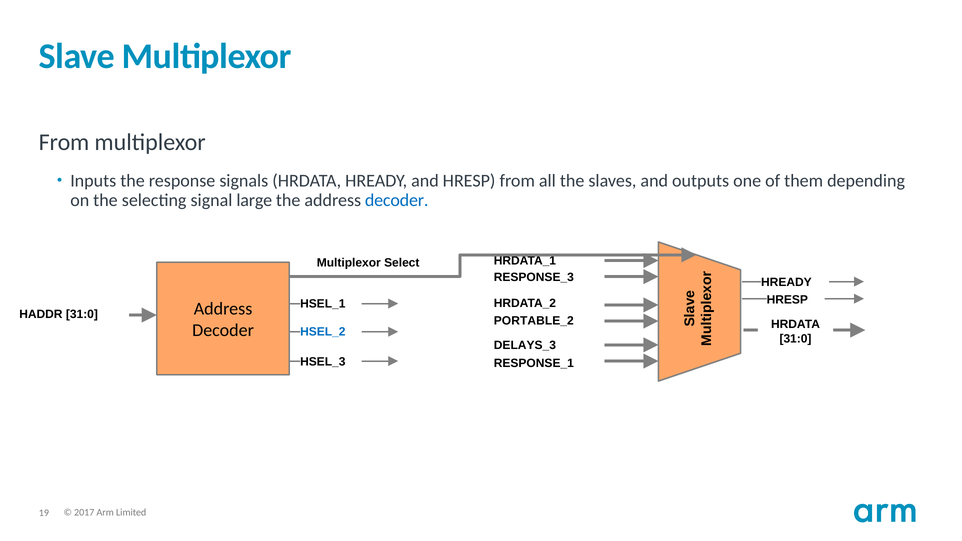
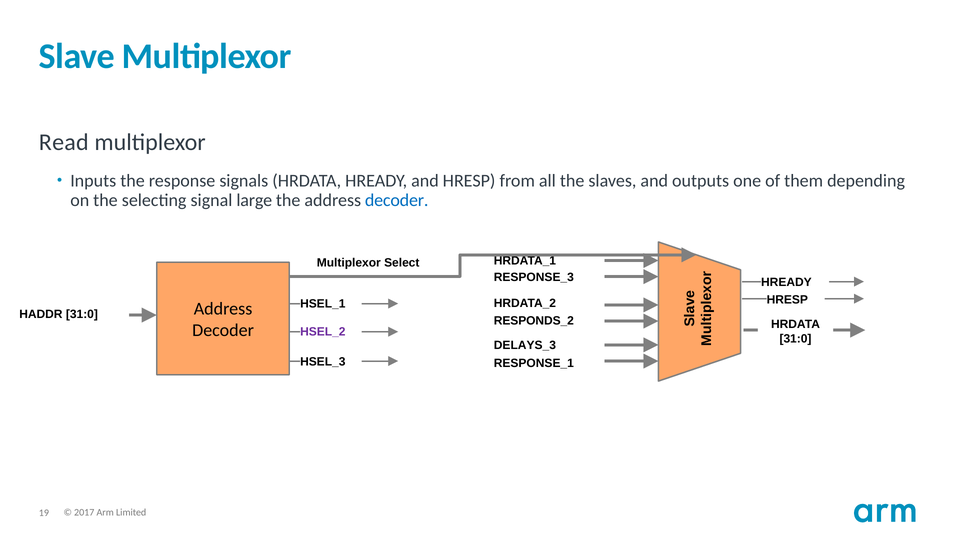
From: From -> Read (64, 142)
PORTABLE_2: PORTABLE_2 -> RESPONDS_2 (534, 321)
HSEL_2 colour: blue -> purple (323, 332)
